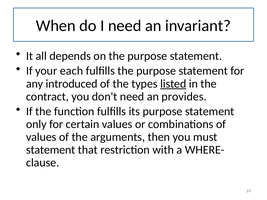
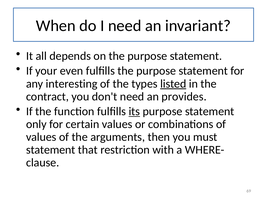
each: each -> even (72, 71)
introduced: introduced -> interesting (72, 84)
its underline: none -> present (134, 112)
